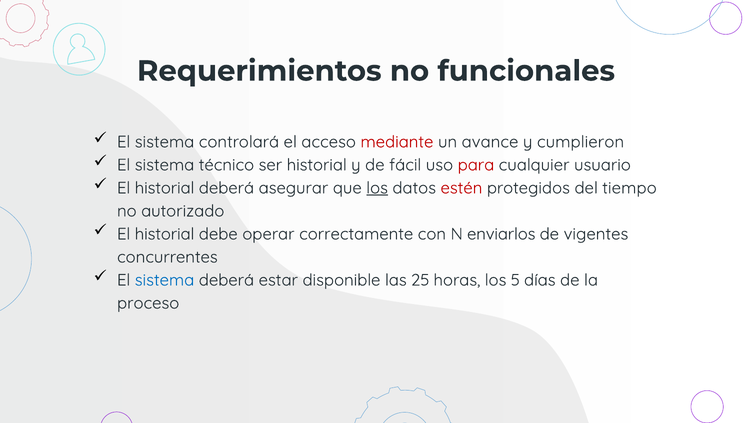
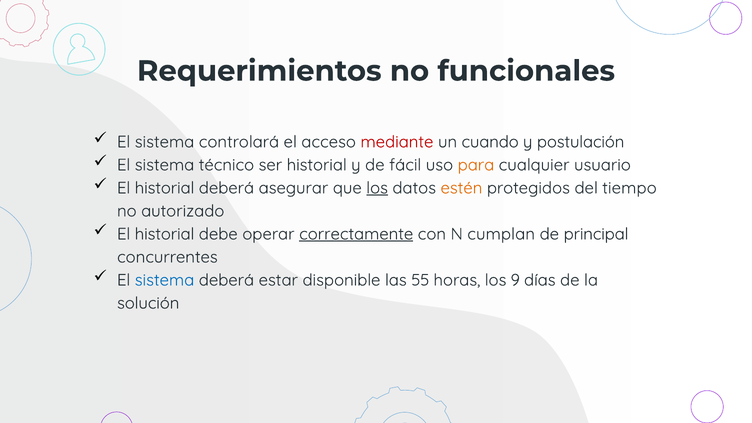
avance: avance -> cuando (490, 142)
cumplieron: cumplieron -> postulación (581, 142)
para colour: red -> orange (476, 165)
estén colour: red -> orange (461, 188)
correctamente underline: none -> present (356, 234)
enviarlos: enviarlos -> cumplan (501, 234)
vigentes: vigentes -> principal (596, 234)
25: 25 -> 55 (420, 280)
5: 5 -> 9 (515, 280)
proceso: proceso -> solución (148, 303)
